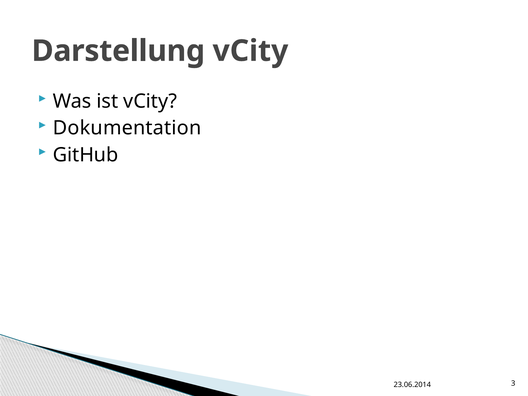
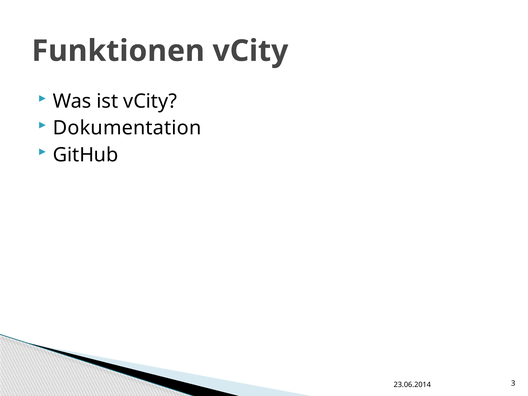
Darstellung: Darstellung -> Funktionen (118, 51)
